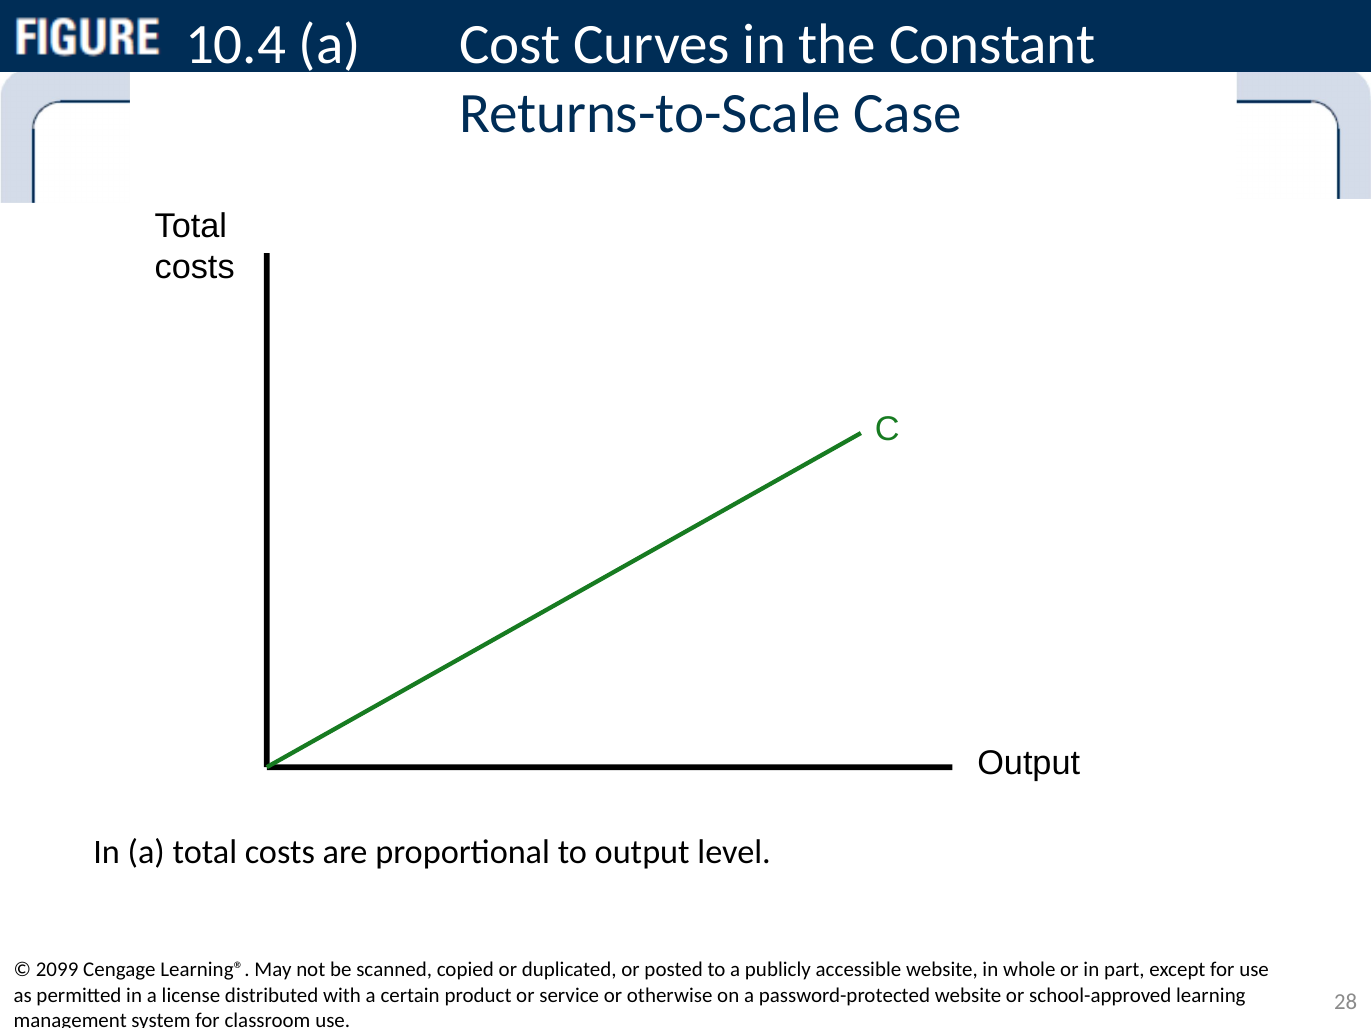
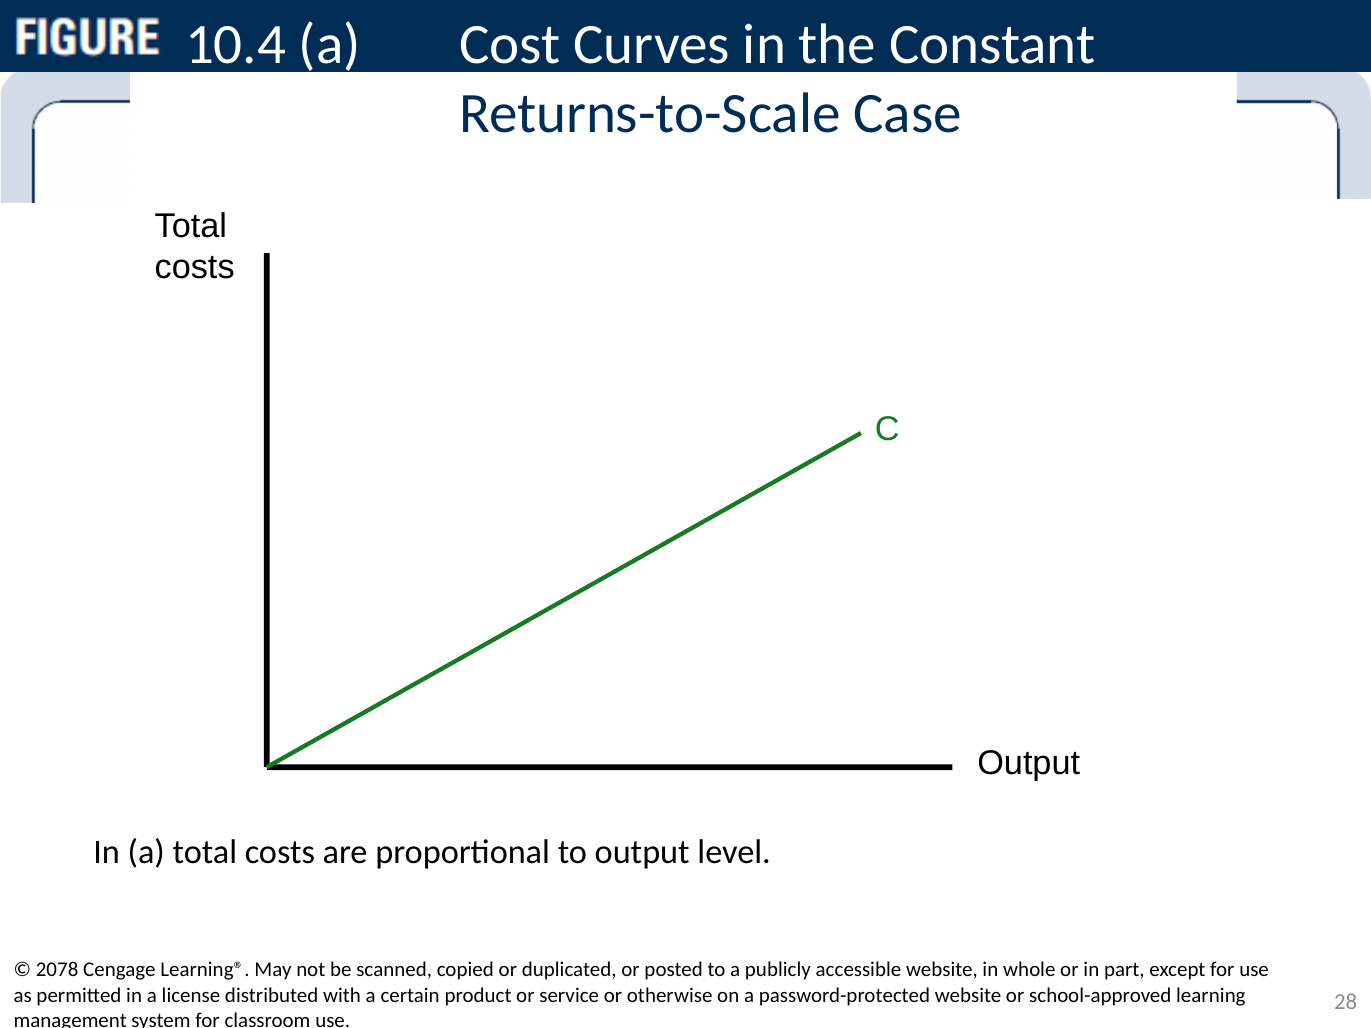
2099: 2099 -> 2078 (57, 970)
